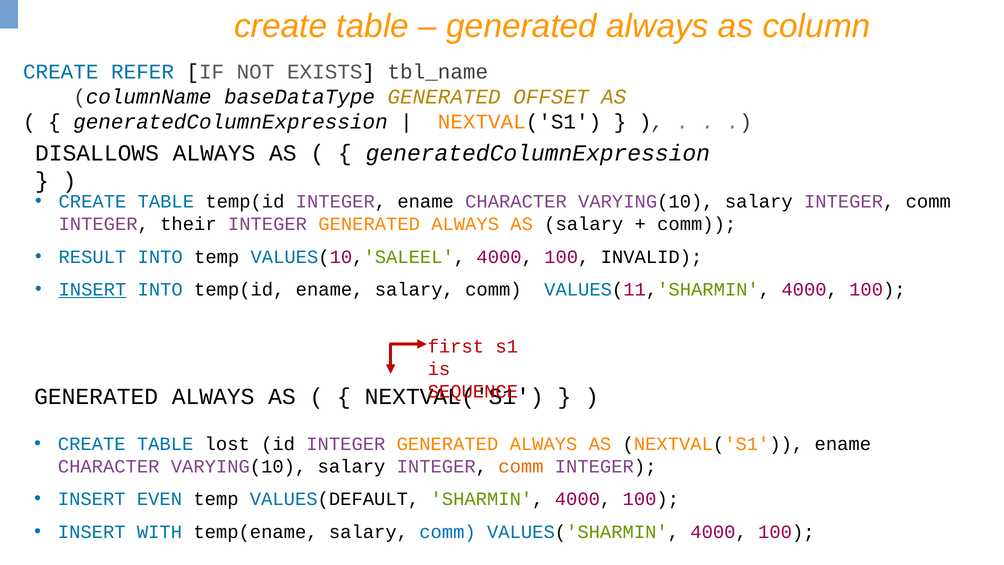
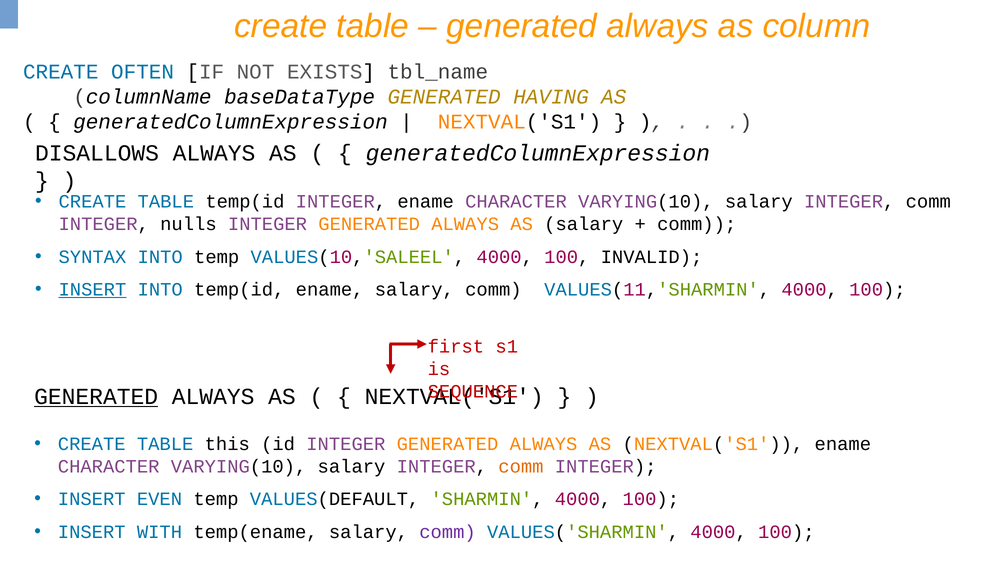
REFER: REFER -> OFTEN (143, 72)
OFFSET: OFFSET -> HAVING (551, 97)
their: their -> nulls (188, 224)
RESULT: RESULT -> SYNTAX (92, 257)
GENERATED underline: none -> present (96, 396)
lost: lost -> this (227, 444)
comm colour: blue -> purple (448, 532)
